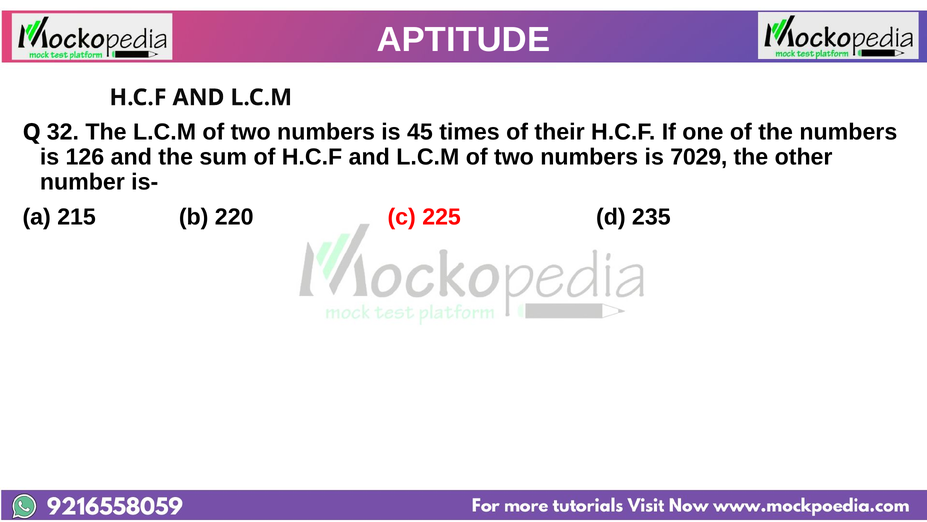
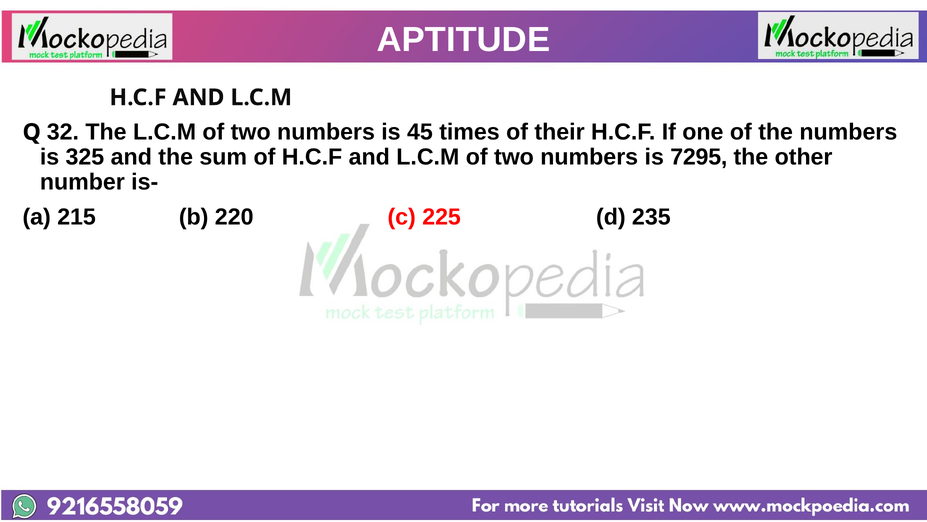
126: 126 -> 325 (85, 157)
7029: 7029 -> 7295 (699, 157)
